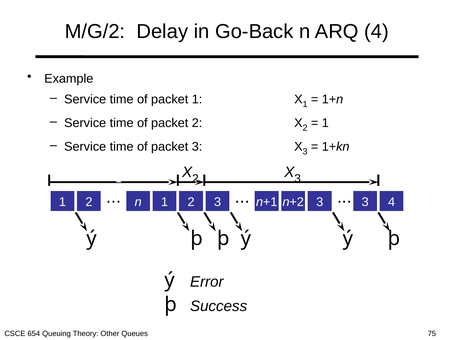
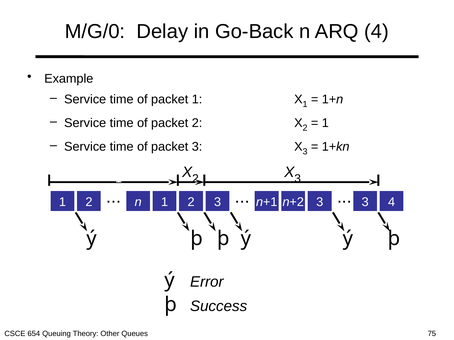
M/G/2: M/G/2 -> M/G/0 (95, 32)
